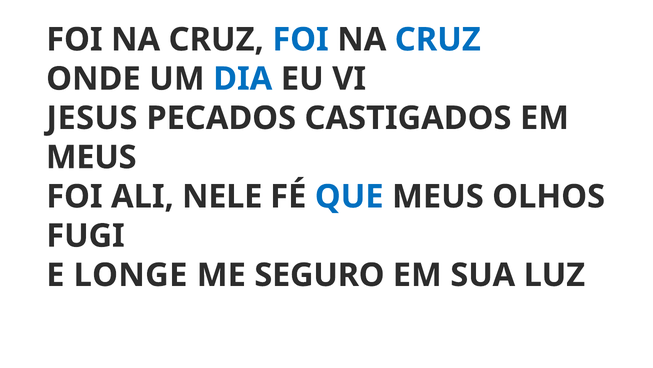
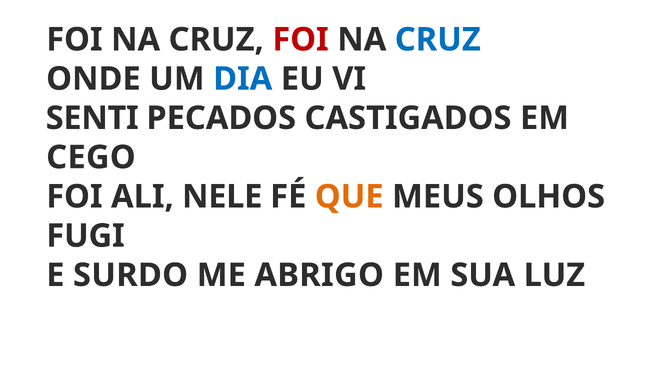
FOI colour: blue -> red (301, 40)
JESUS: JESUS -> SENTI (92, 118)
MEUS: MEUS -> CEGO (91, 157)
QUE colour: blue -> orange (349, 196)
LONGE: LONGE -> SURDO (130, 275)
SEGURO: SEGURO -> ABRIGO (319, 275)
